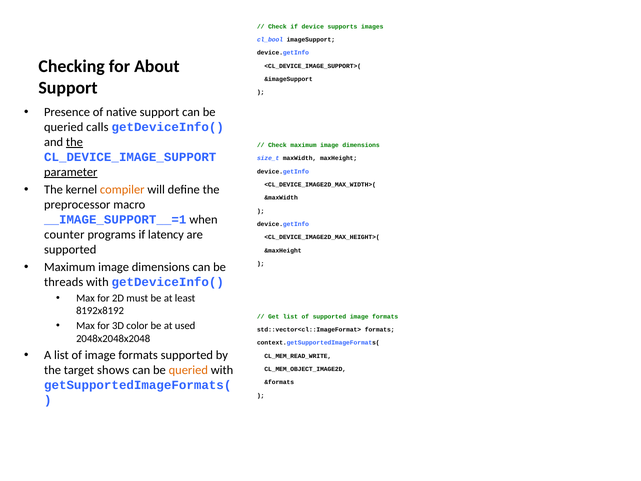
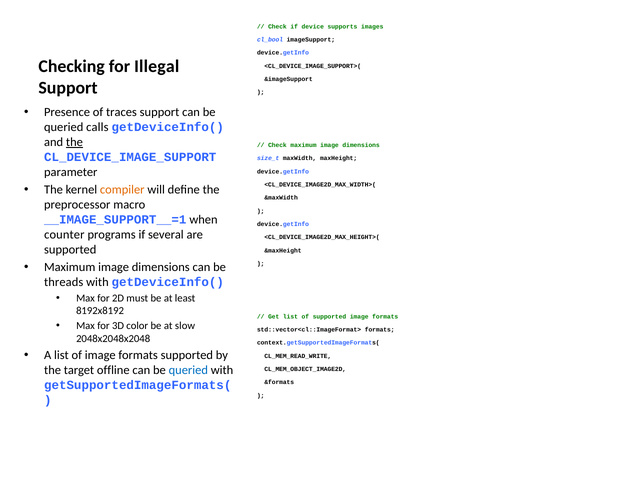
About: About -> Illegal (157, 67)
native: native -> traces (121, 112)
parameter underline: present -> none (71, 172)
latency: latency -> several (166, 235)
used: used -> slow (185, 326)
shows: shows -> offline (113, 370)
queried colour: orange -> blue (188, 370)
